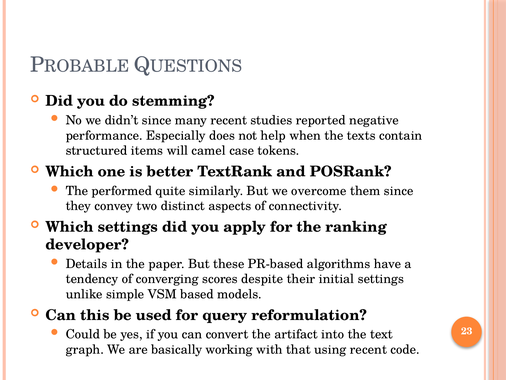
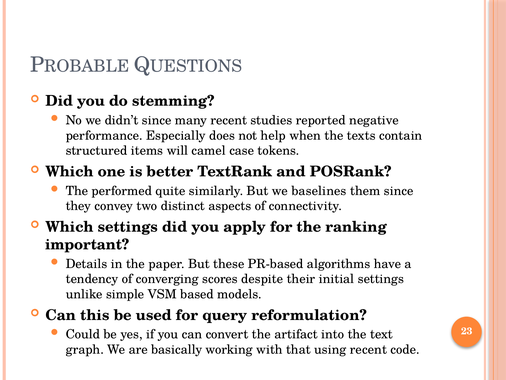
overcome: overcome -> baselines (319, 191)
developer: developer -> important (87, 244)
